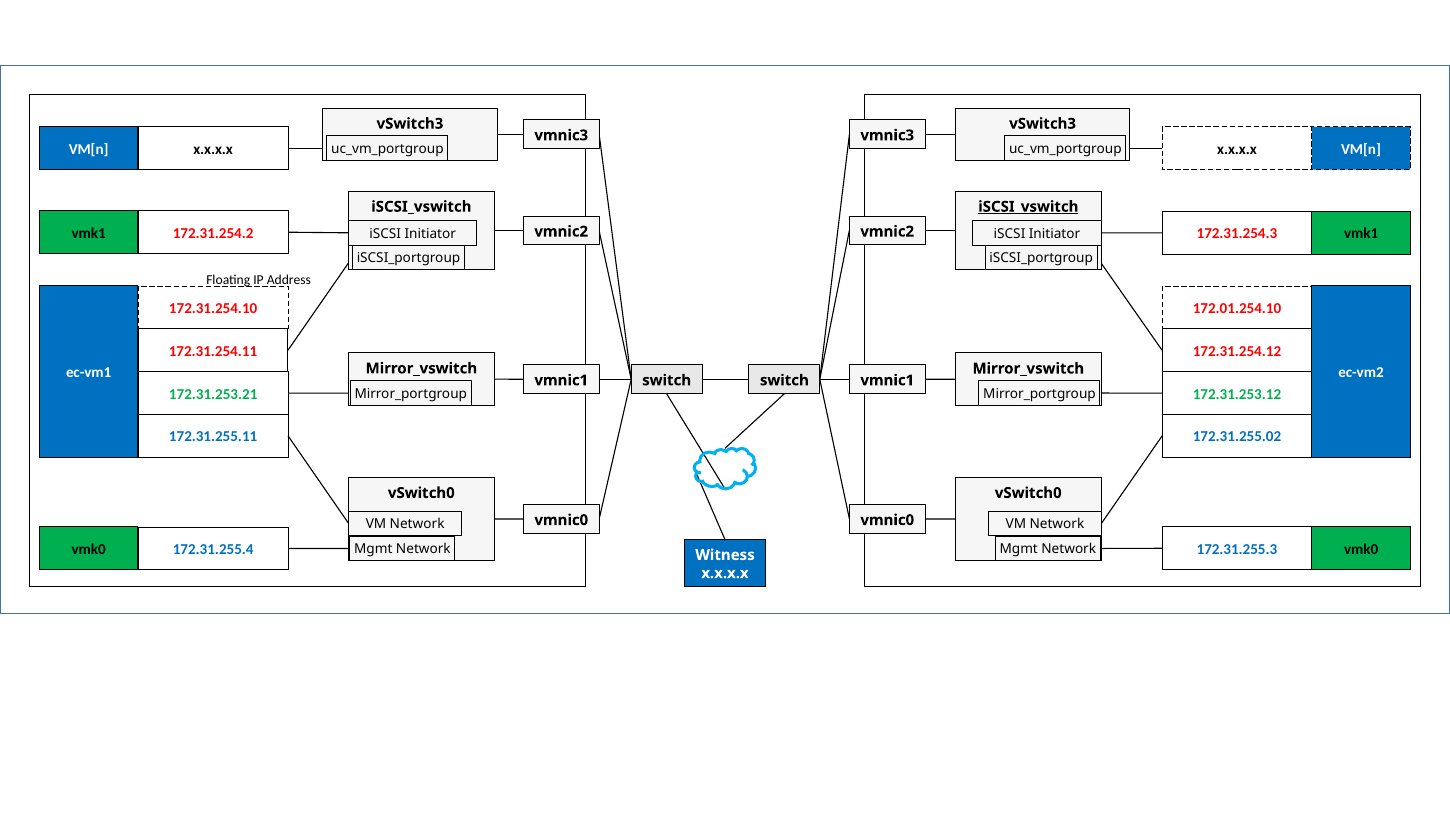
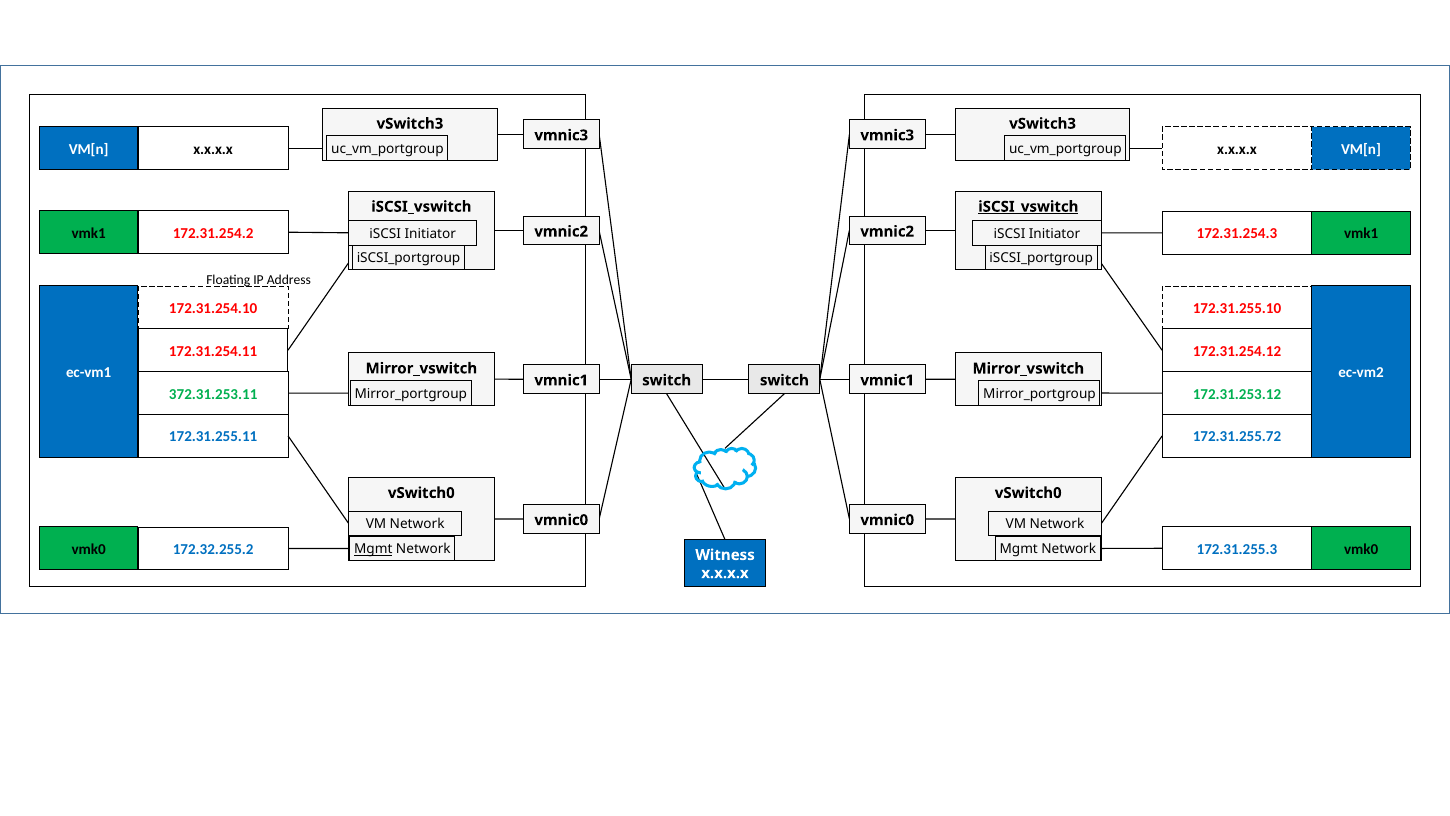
172.01.254.10: 172.01.254.10 -> 172.31.255.10 (1237, 308)
172.31.253.21: 172.31.253.21 -> 372.31.253.11 (213, 394)
172.31.255.02: 172.31.255.02 -> 172.31.255.72 (1237, 437)
172.31.255.4: 172.31.255.4 -> 172.32.255.2 (213, 549)
Mgmt underline: none -> present (373, 549)
